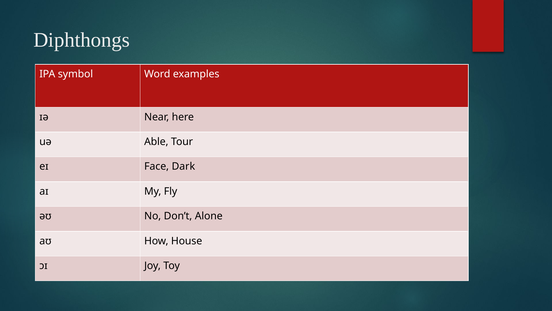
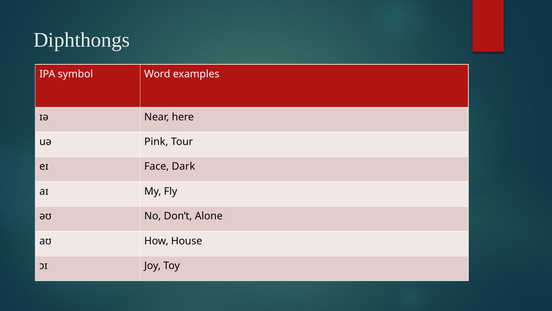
Able: Able -> Pink (156, 141)
